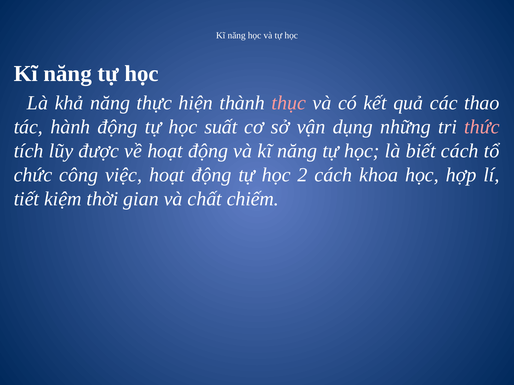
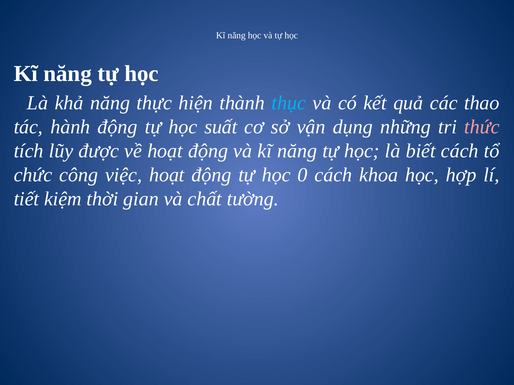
thục colour: pink -> light blue (289, 103)
2: 2 -> 0 (303, 175)
chiếm: chiếm -> tường (253, 199)
